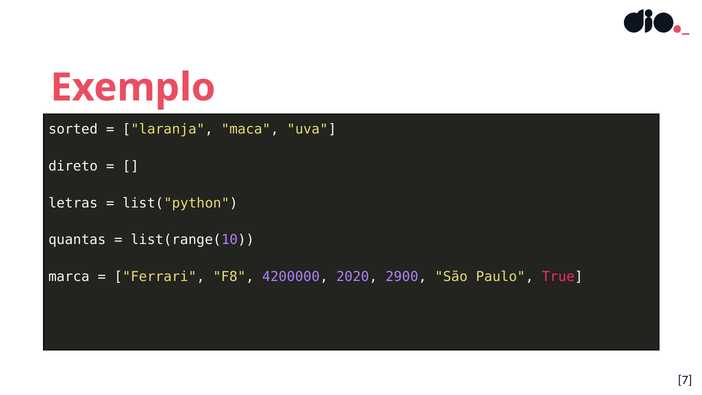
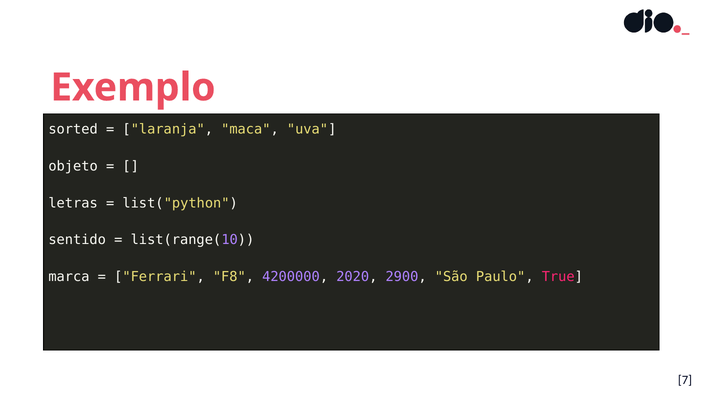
direto: direto -> objeto (73, 166)
quantas: quantas -> sentido (77, 240)
